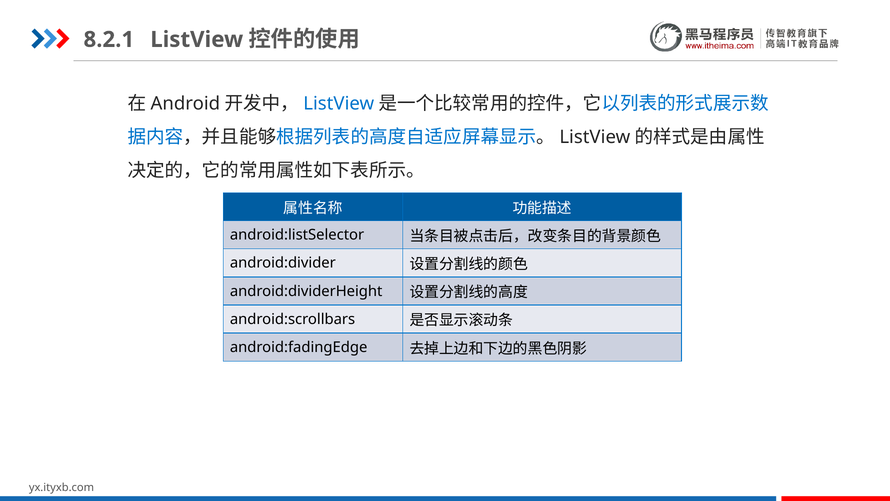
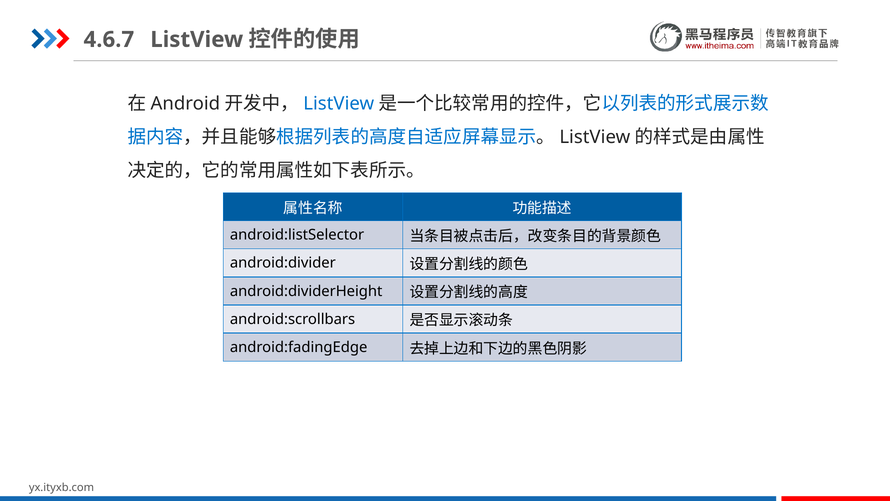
8.2.1: 8.2.1 -> 4.6.7 (109, 40)
